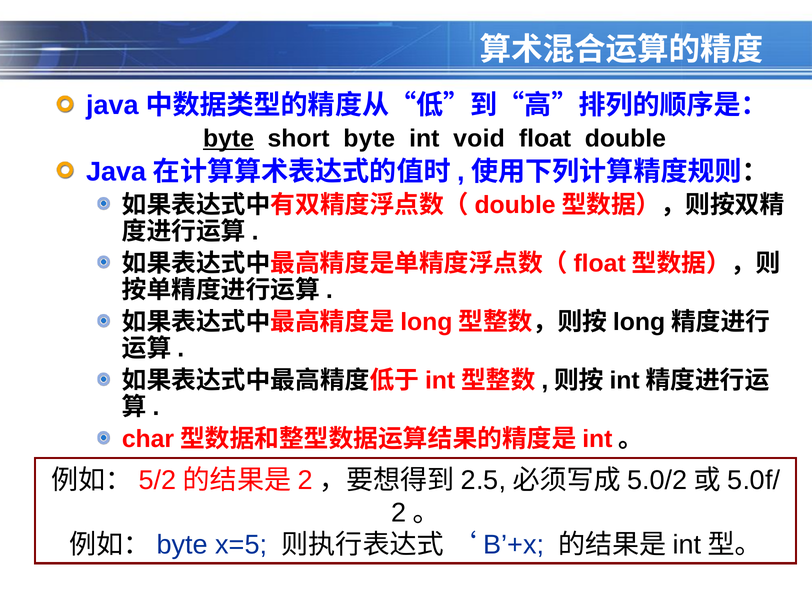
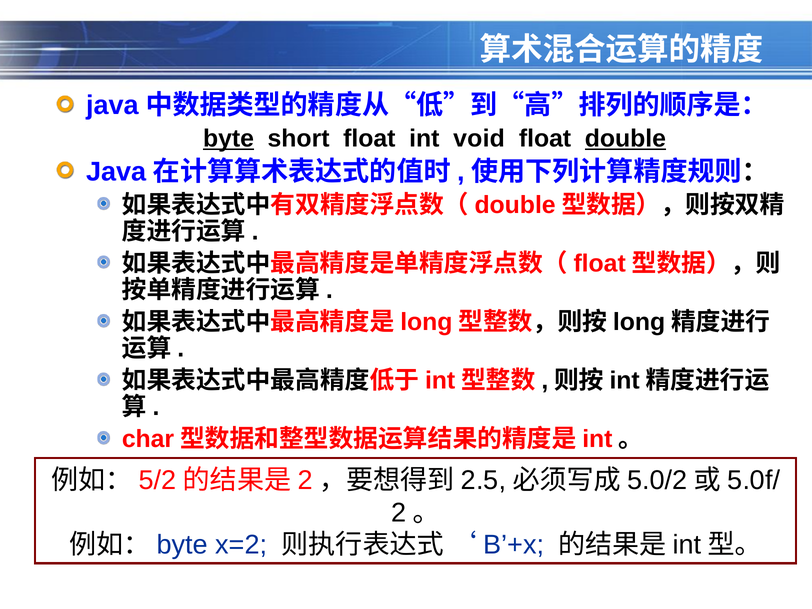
short byte: byte -> float (369, 138)
double underline: none -> present (625, 138)
x=5: x=5 -> x=2 (241, 545)
